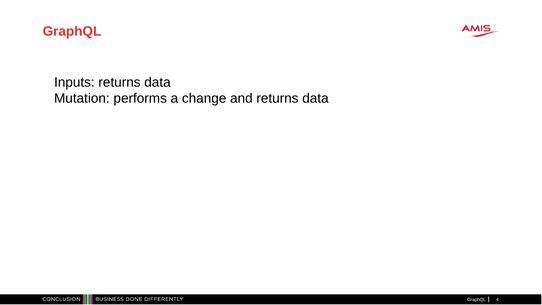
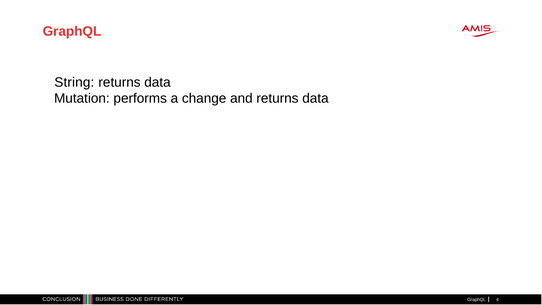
Inputs: Inputs -> String (74, 82)
